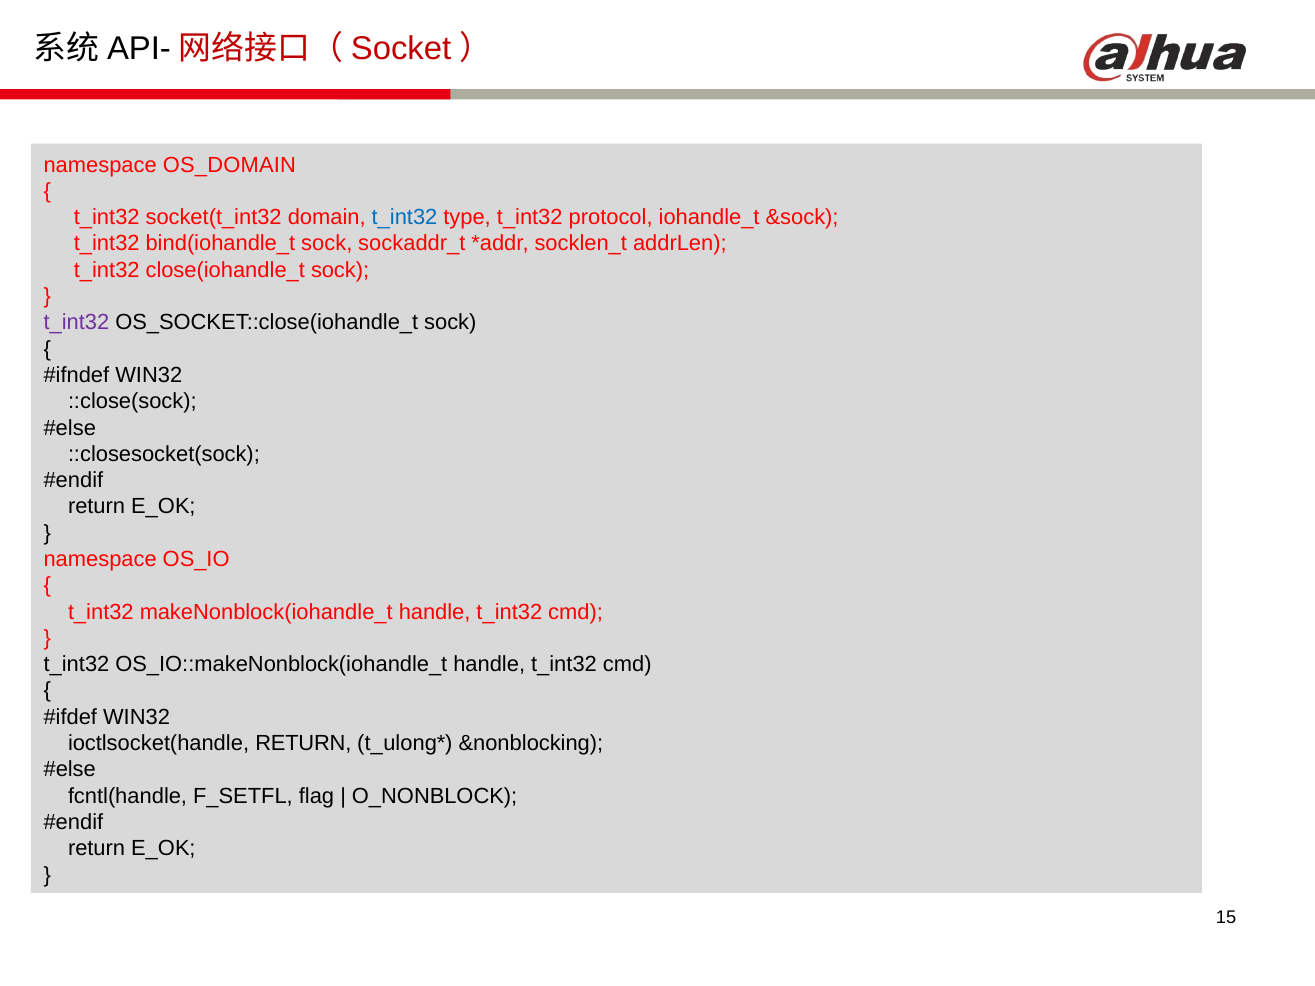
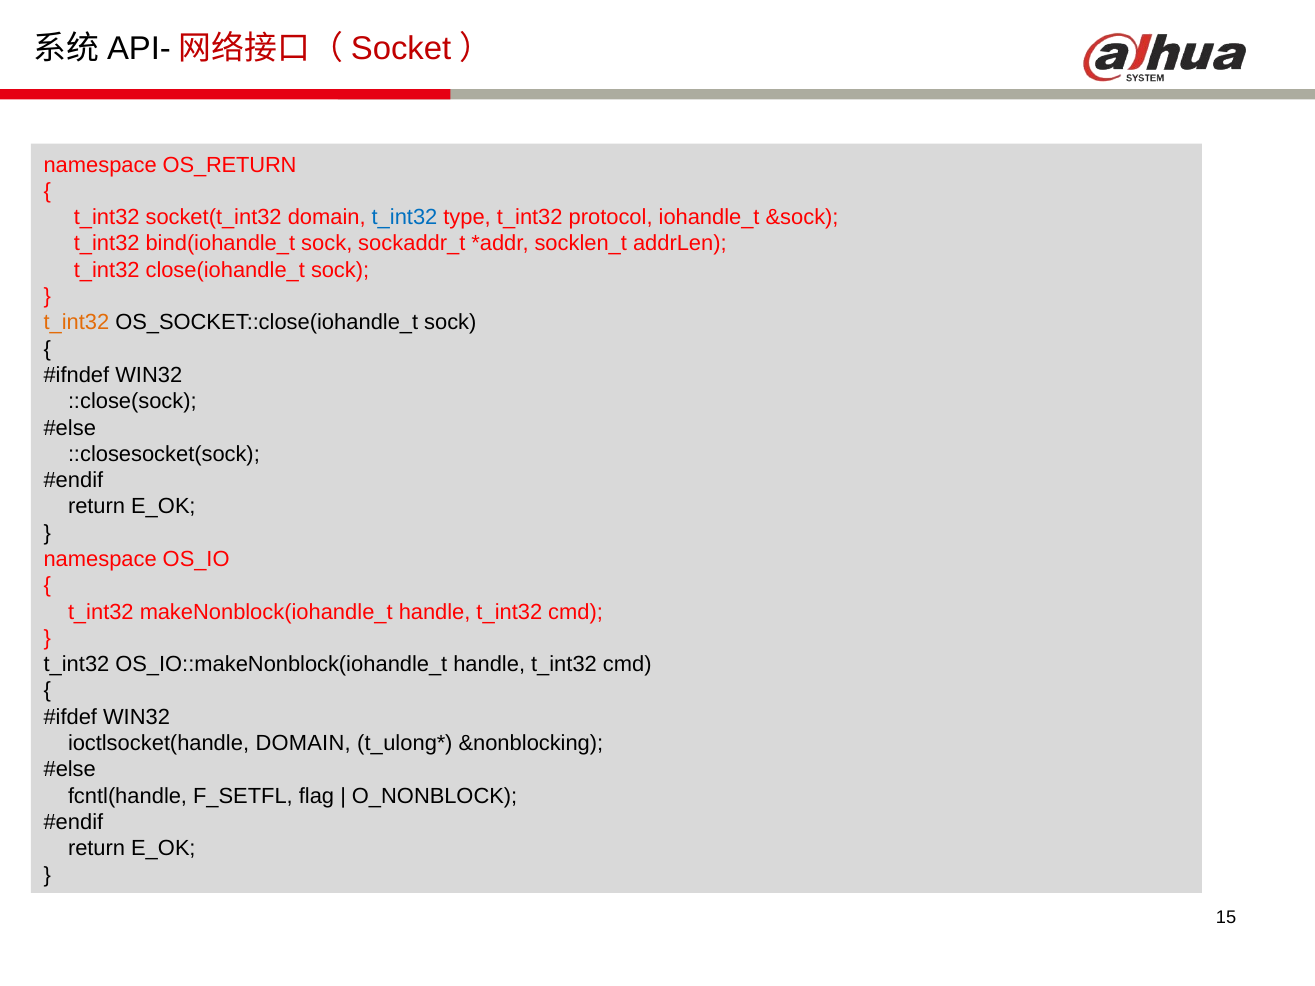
OS_DOMAIN: OS_DOMAIN -> OS_RETURN (230, 165)
t_int32 colour: purple -> orange (76, 323)
ioctlsocket(handle RETURN: RETURN -> DOMAIN (303, 744)
